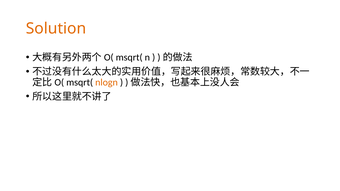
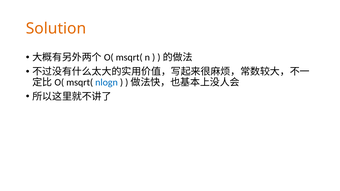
nlogn colour: orange -> blue (107, 82)
